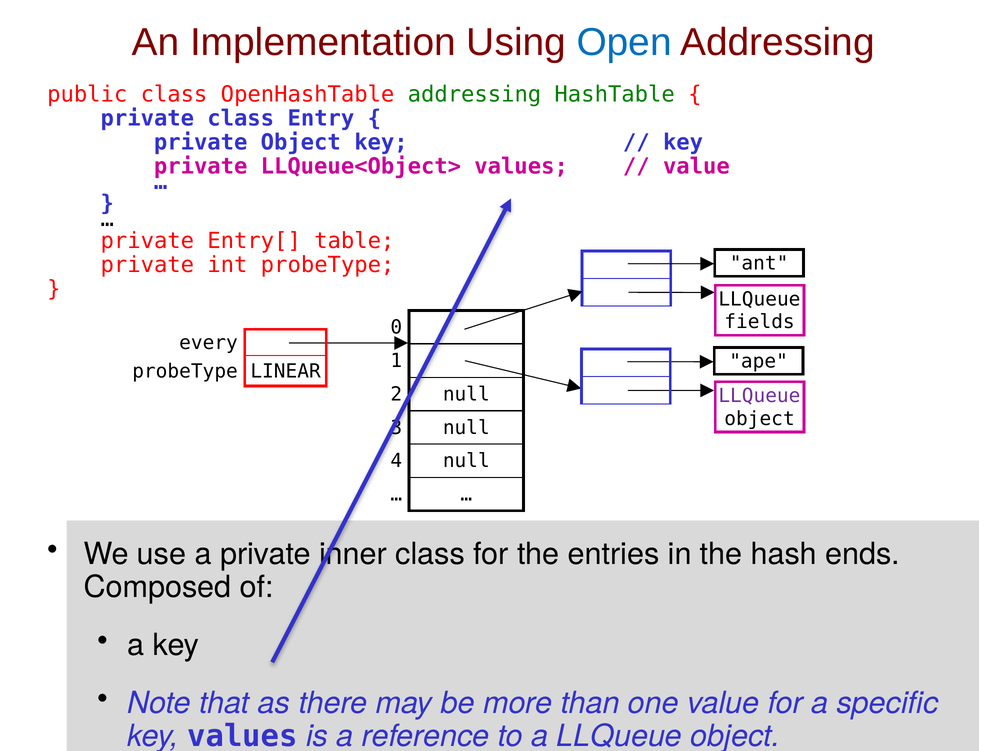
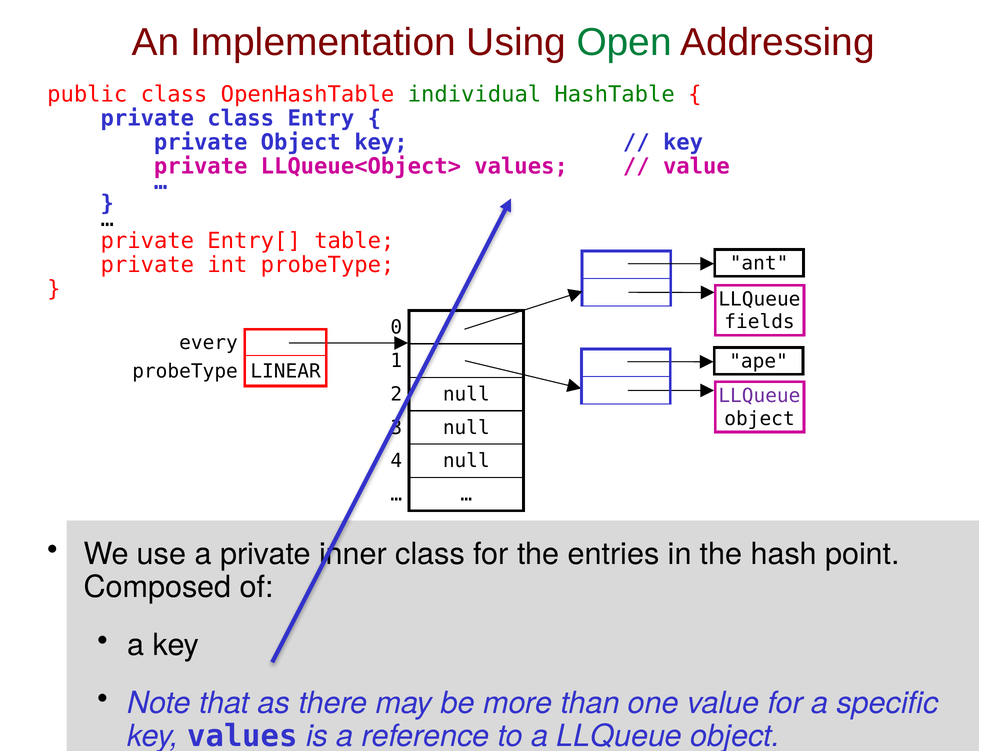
Open colour: blue -> green (624, 42)
OpenHashTable addressing: addressing -> individual (474, 94)
ends: ends -> point (863, 554)
